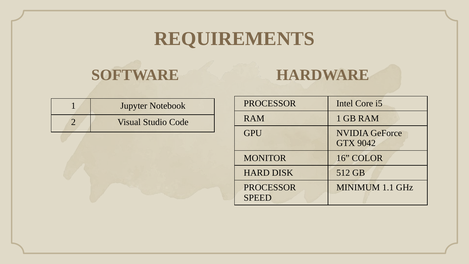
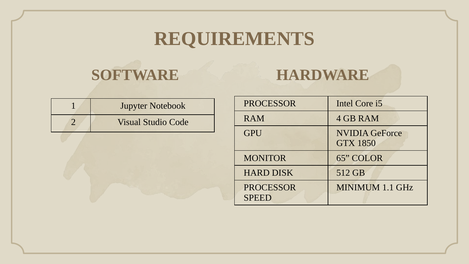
RAM 1: 1 -> 4 (339, 118)
9042: 9042 -> 1850 (367, 143)
16: 16 -> 65 (343, 158)
